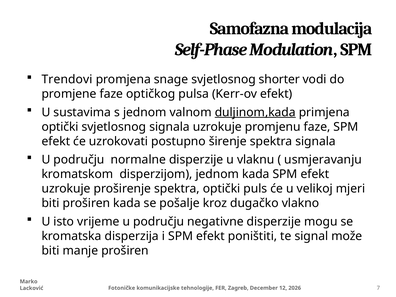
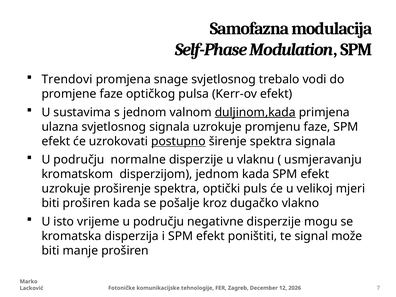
shorter: shorter -> trebalo (279, 79)
optički: optički -> ulazna (60, 127)
postupno underline: none -> present (178, 141)
